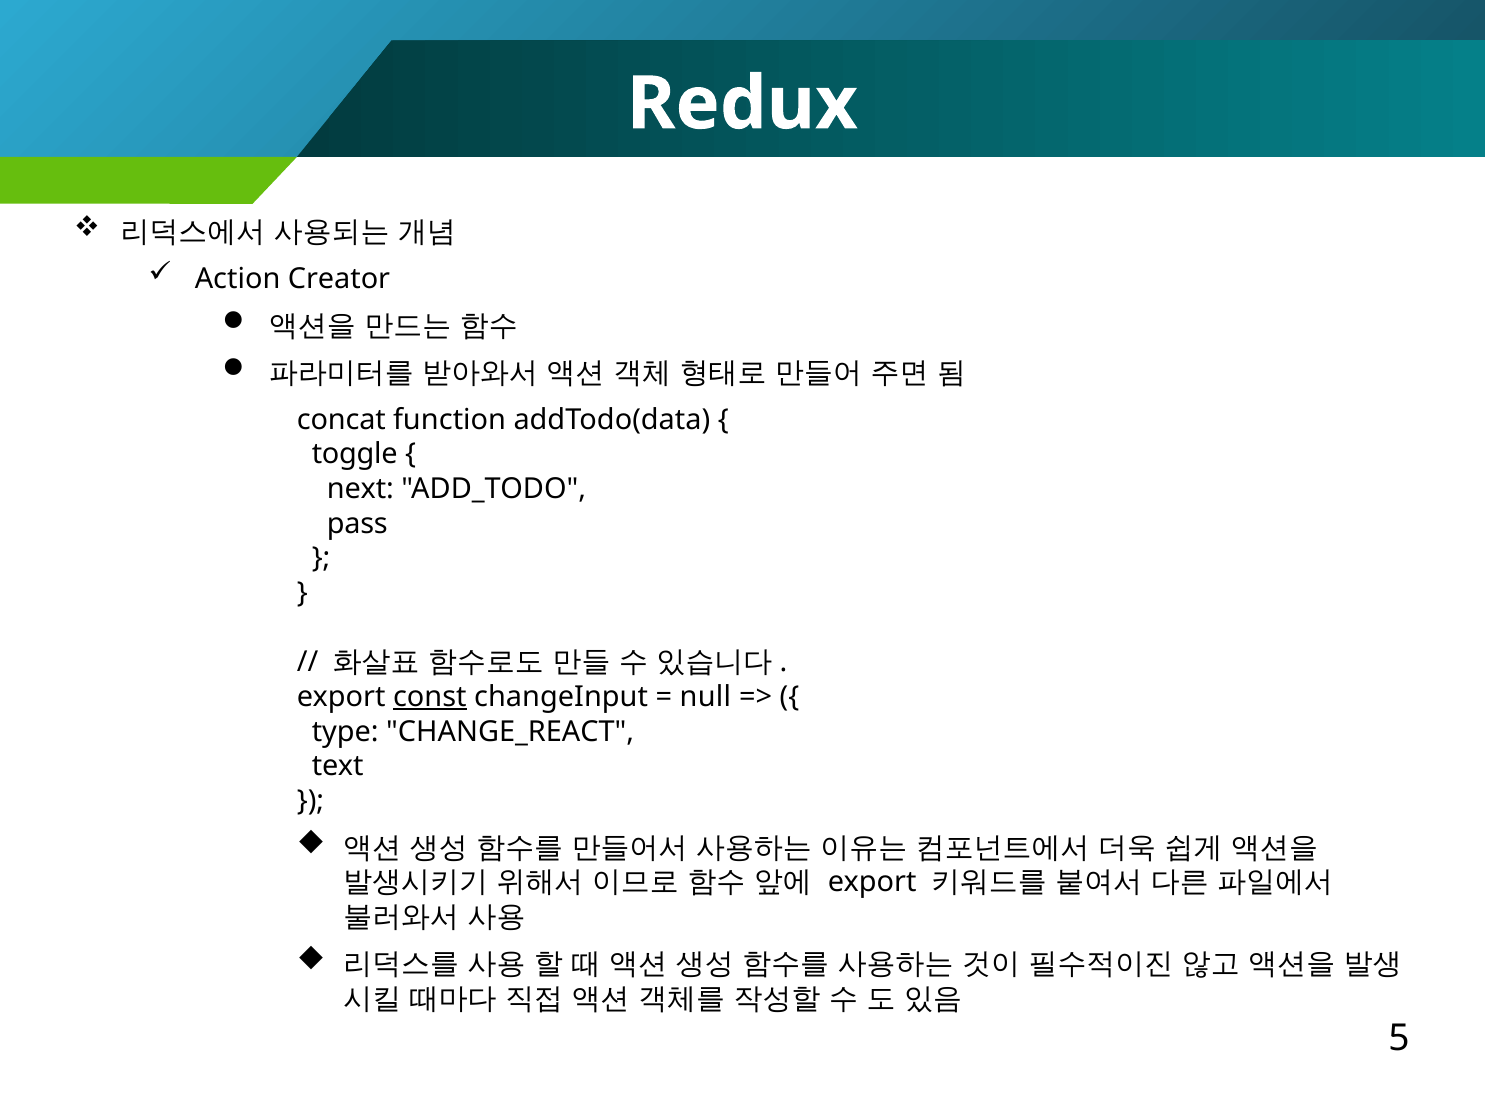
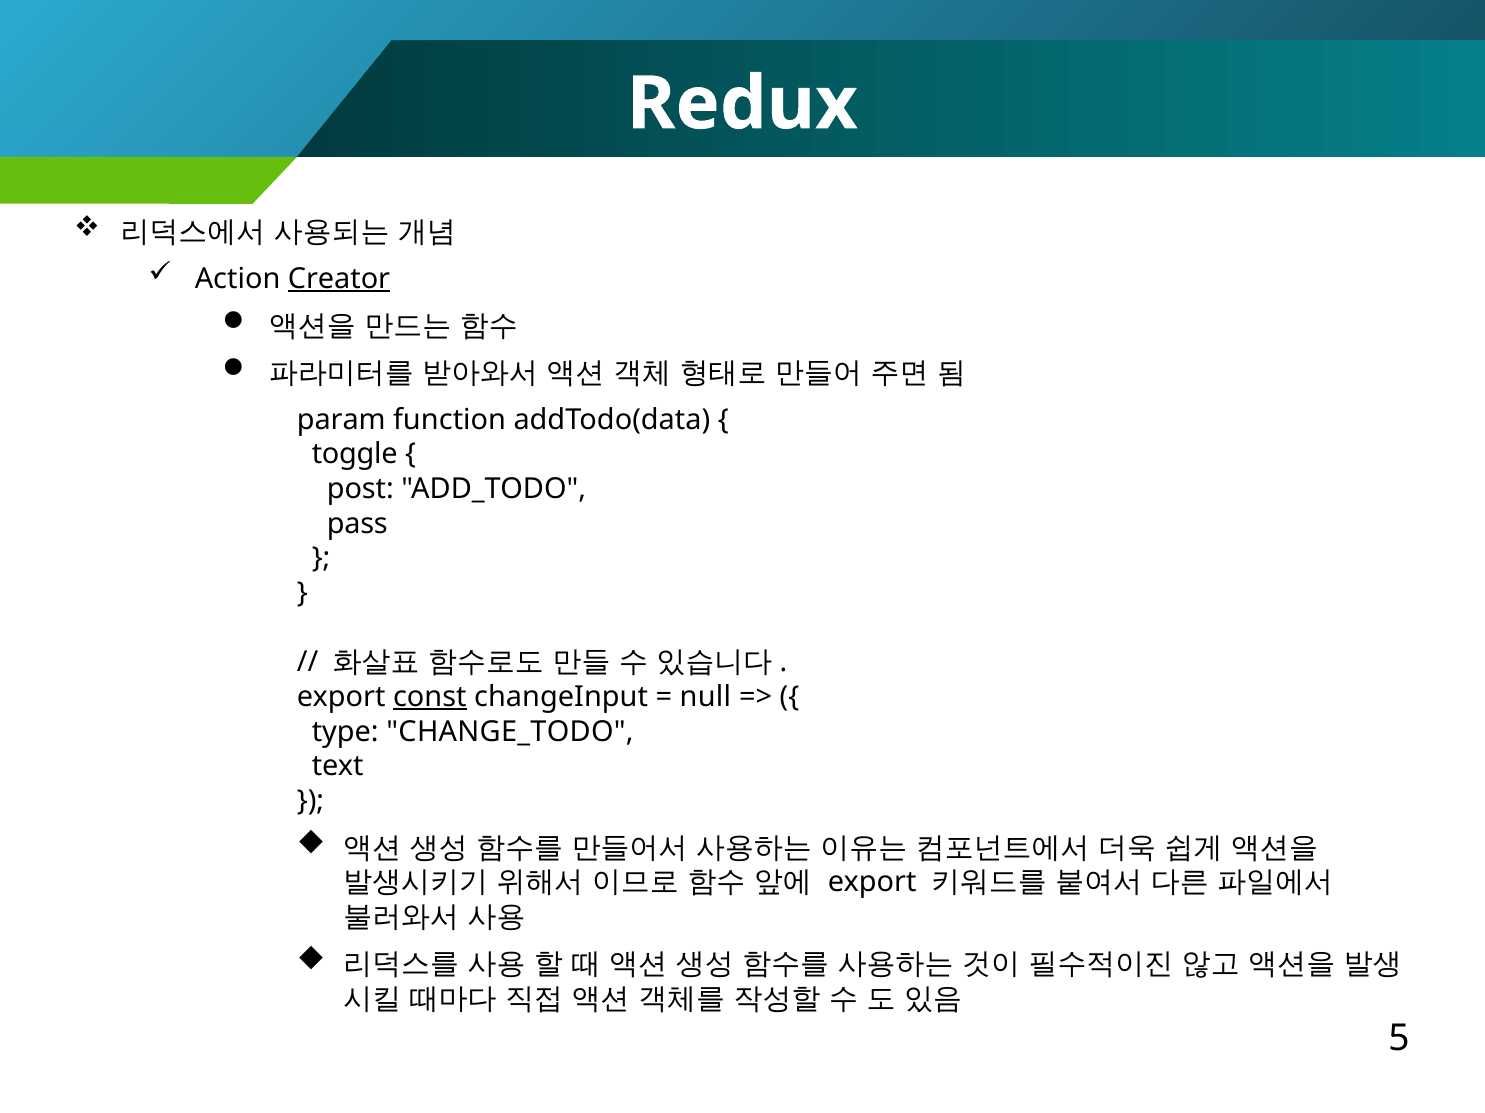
Creator underline: none -> present (339, 279)
concat: concat -> param (341, 420)
next: next -> post (360, 489)
CHANGE_REACT: CHANGE_REACT -> CHANGE_TODO (510, 732)
